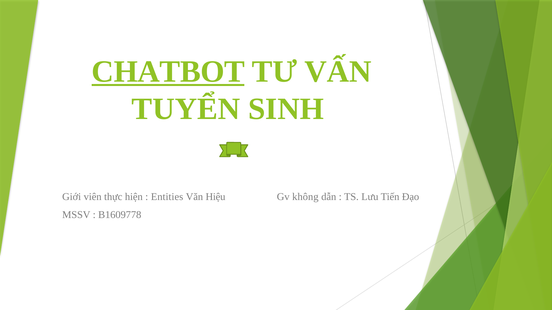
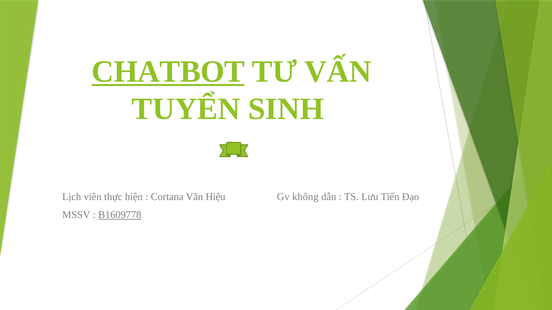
Giới: Giới -> Lịch (72, 197)
Entities: Entities -> Cortana (167, 197)
B1609778 underline: none -> present (120, 215)
